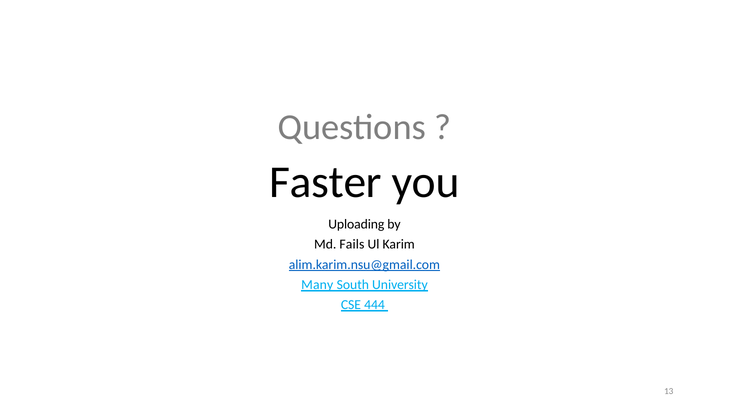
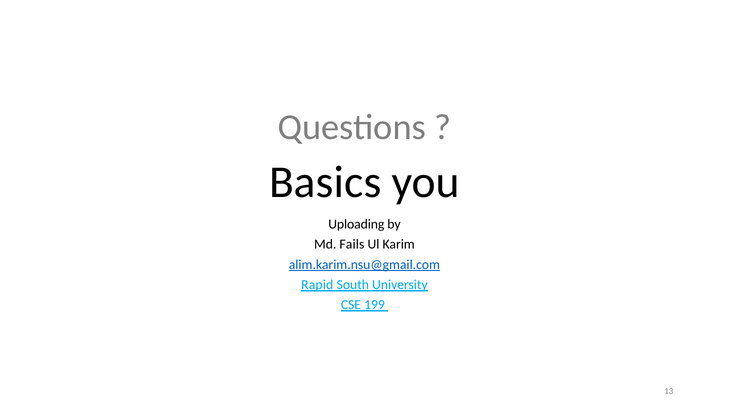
Faster: Faster -> Basics (325, 182)
Many: Many -> Rapid (317, 285)
444: 444 -> 199 (375, 305)
